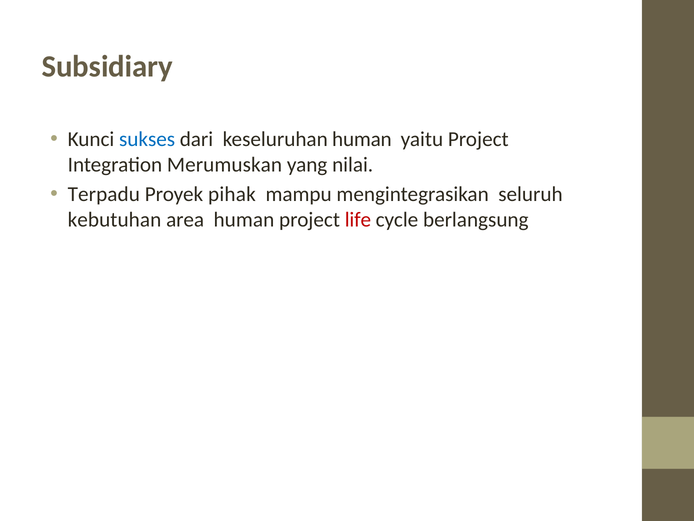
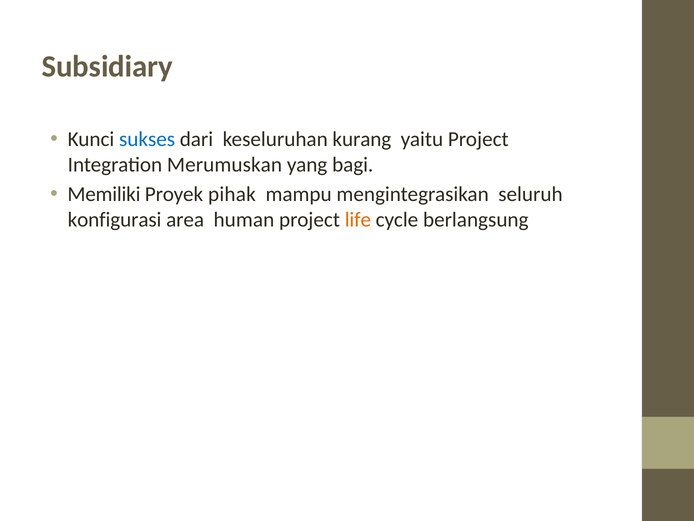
keseluruhan human: human -> kurang (362, 139)
nilai: nilai -> bagi (353, 165)
Terpadu: Terpadu -> Memiliki (104, 194)
kebutuhan: kebutuhan -> konfigurasi (115, 220)
life colour: red -> orange (358, 220)
